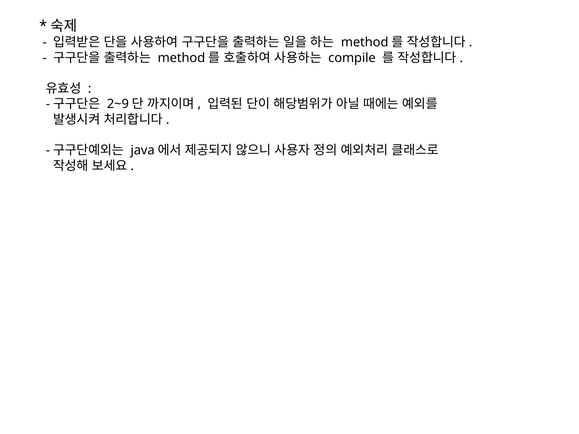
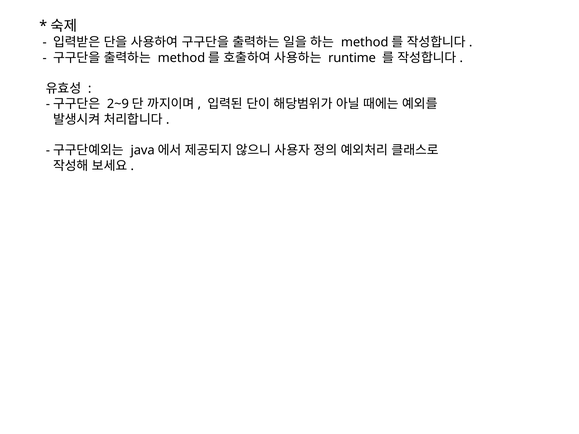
compile: compile -> runtime (352, 58)
